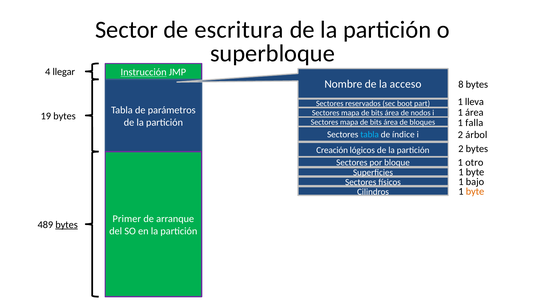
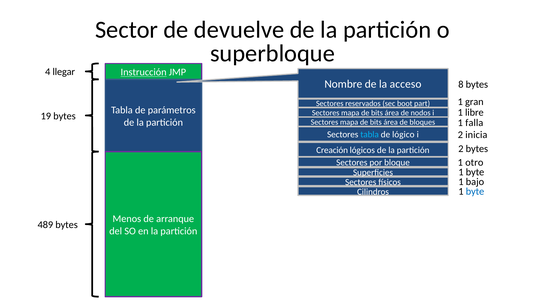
escritura: escritura -> devuelve (239, 30)
lleva: lleva -> gran (474, 102)
1 área: área -> libre (474, 112)
árbol: árbol -> inicia (476, 135)
índice: índice -> lógico (403, 134)
byte colour: orange -> blue (475, 191)
Primer: Primer -> Menos (127, 218)
bytes underline: present -> none (67, 224)
